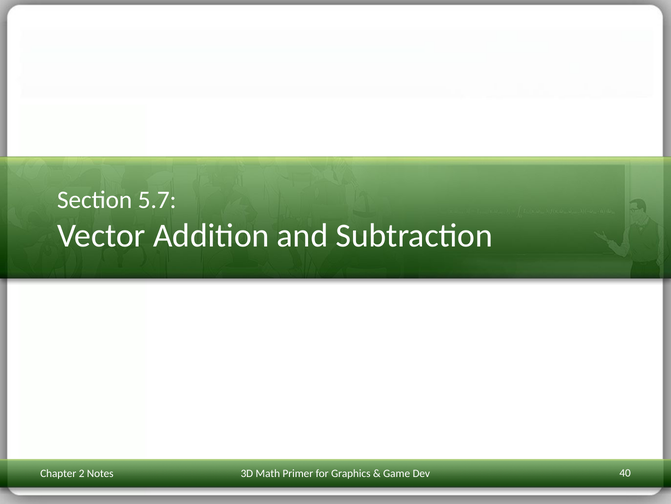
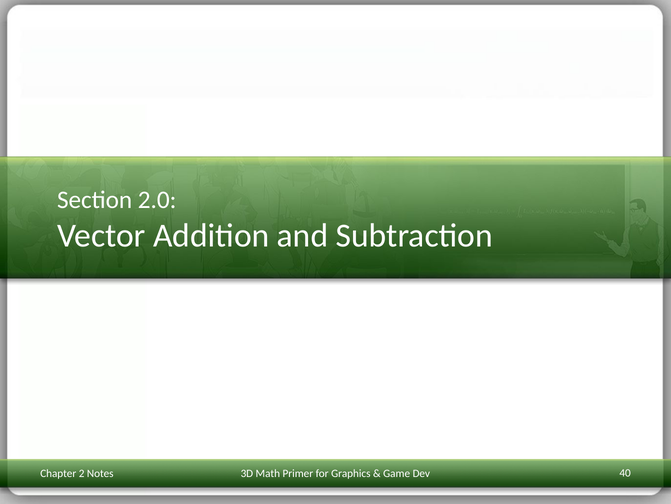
5.7: 5.7 -> 2.0 (157, 200)
